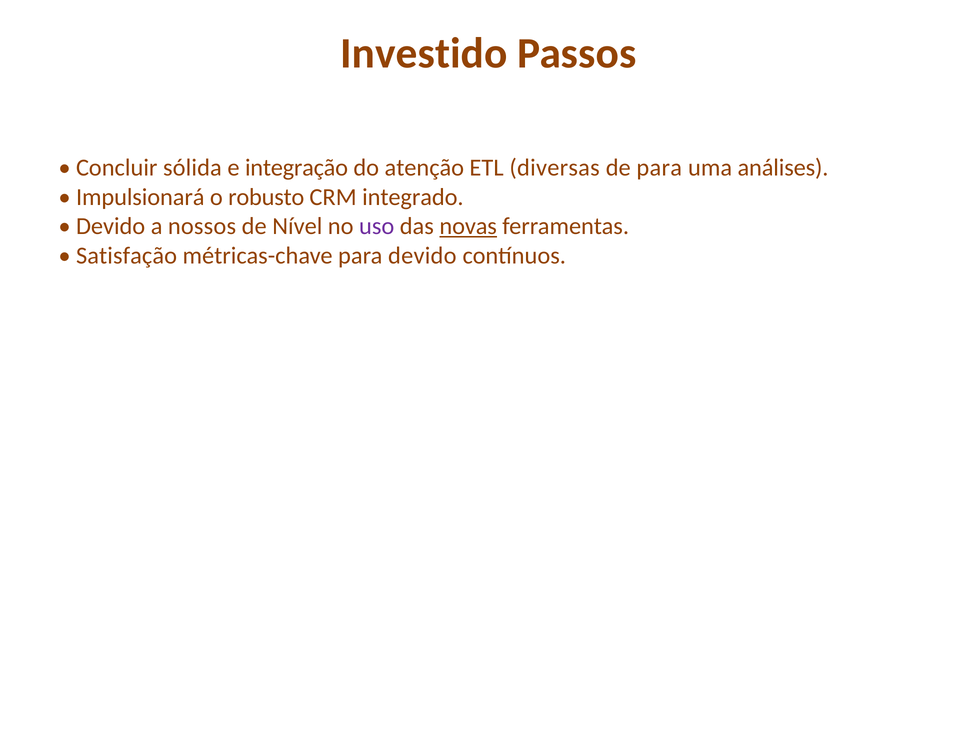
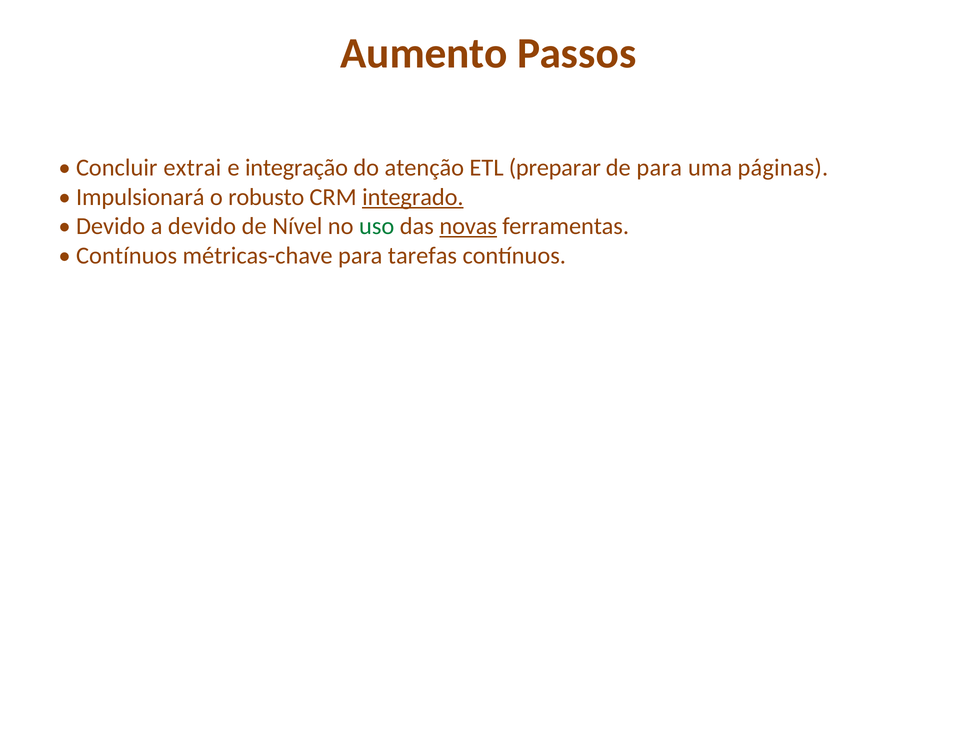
Investido: Investido -> Aumento (424, 53)
sólida: sólida -> extrai (192, 168)
diversas: diversas -> preparar (555, 168)
análises: análises -> páginas (783, 168)
integrado underline: none -> present (413, 197)
a nossos: nossos -> devido (202, 226)
uso colour: purple -> green (377, 226)
Satisfação: Satisfação -> Contínuos (127, 256)
para devido: devido -> tarefas (422, 256)
